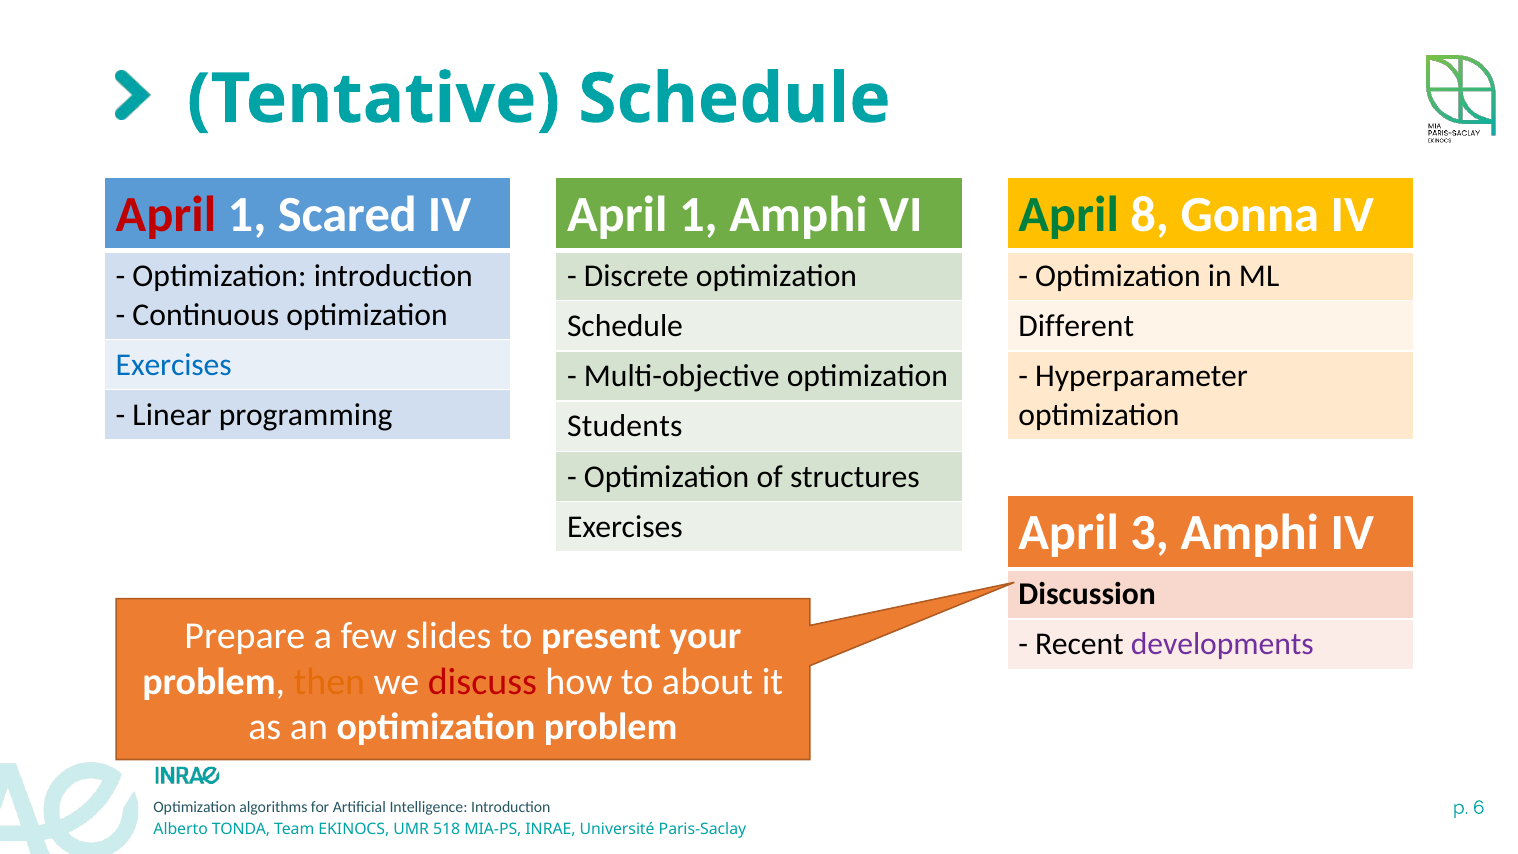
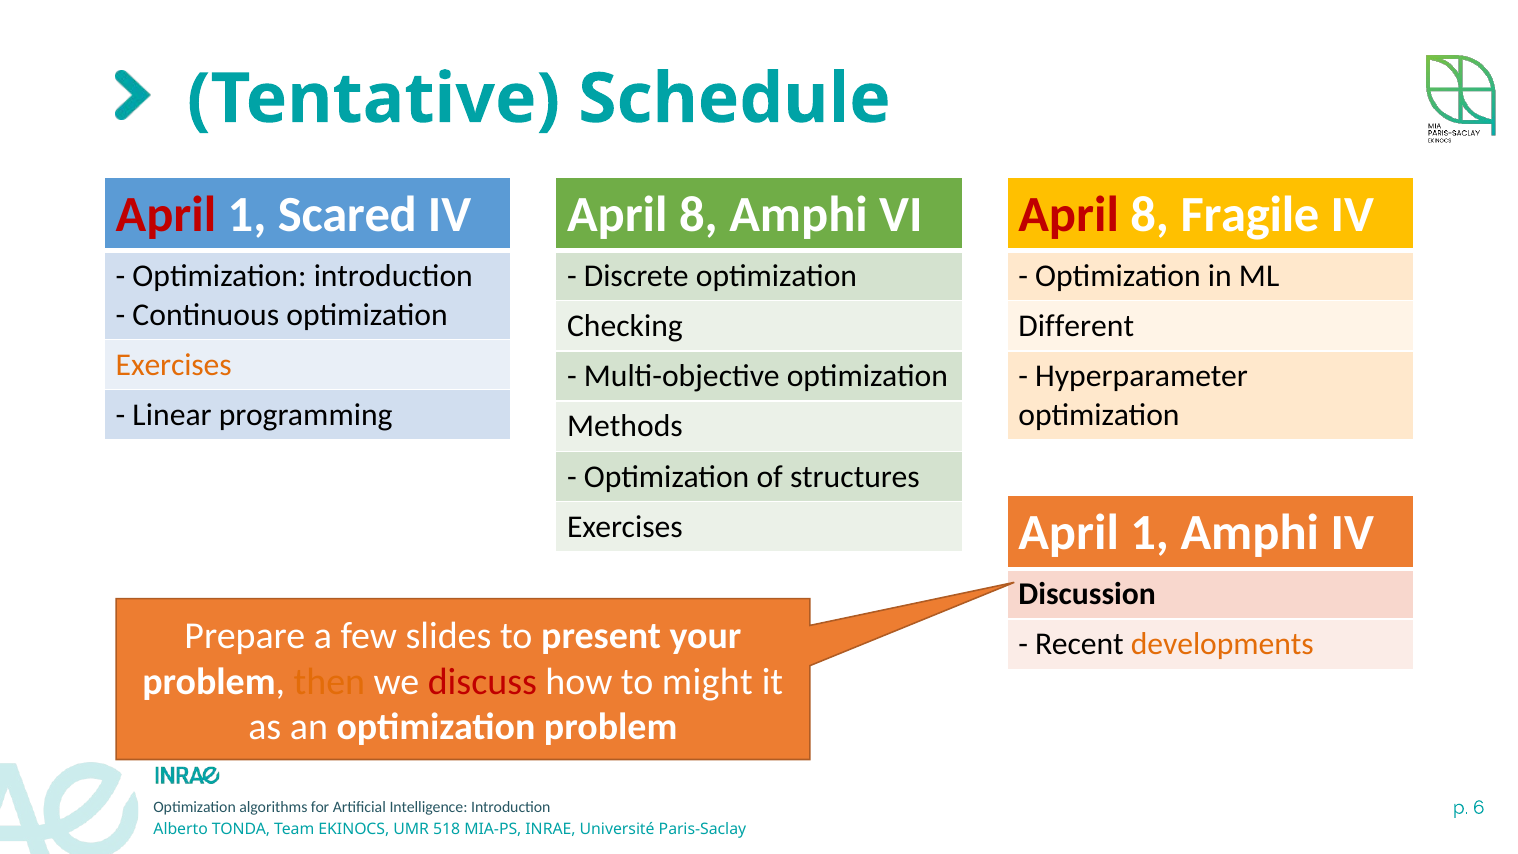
1: 1 -> 8 (698, 214)
April colour: green -> red (1069, 214)
Gonna: Gonna -> Fragile (1250, 214)
Schedule: Schedule -> Checking (625, 326)
Exercises colour: blue -> orange (174, 365)
Students: Students -> Methods (625, 426)
3: 3 -> 1 (1150, 533)
developments colour: purple -> orange (1222, 644)
about: about -> might (707, 682)
